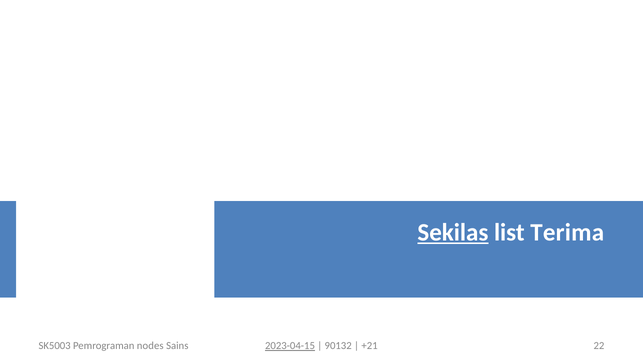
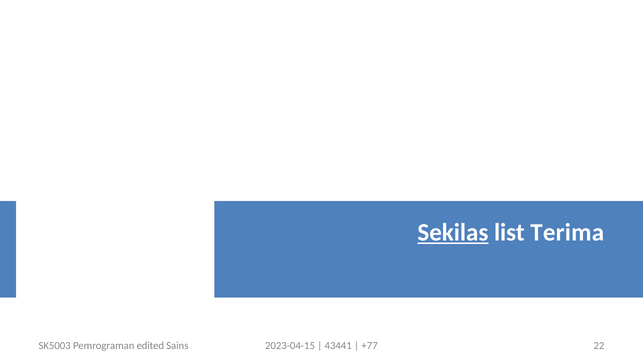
nodes: nodes -> edited (150, 346)
2023-04-15 underline: present -> none (290, 346)
90132: 90132 -> 43441 (338, 346)
+21: +21 -> +77 (370, 346)
